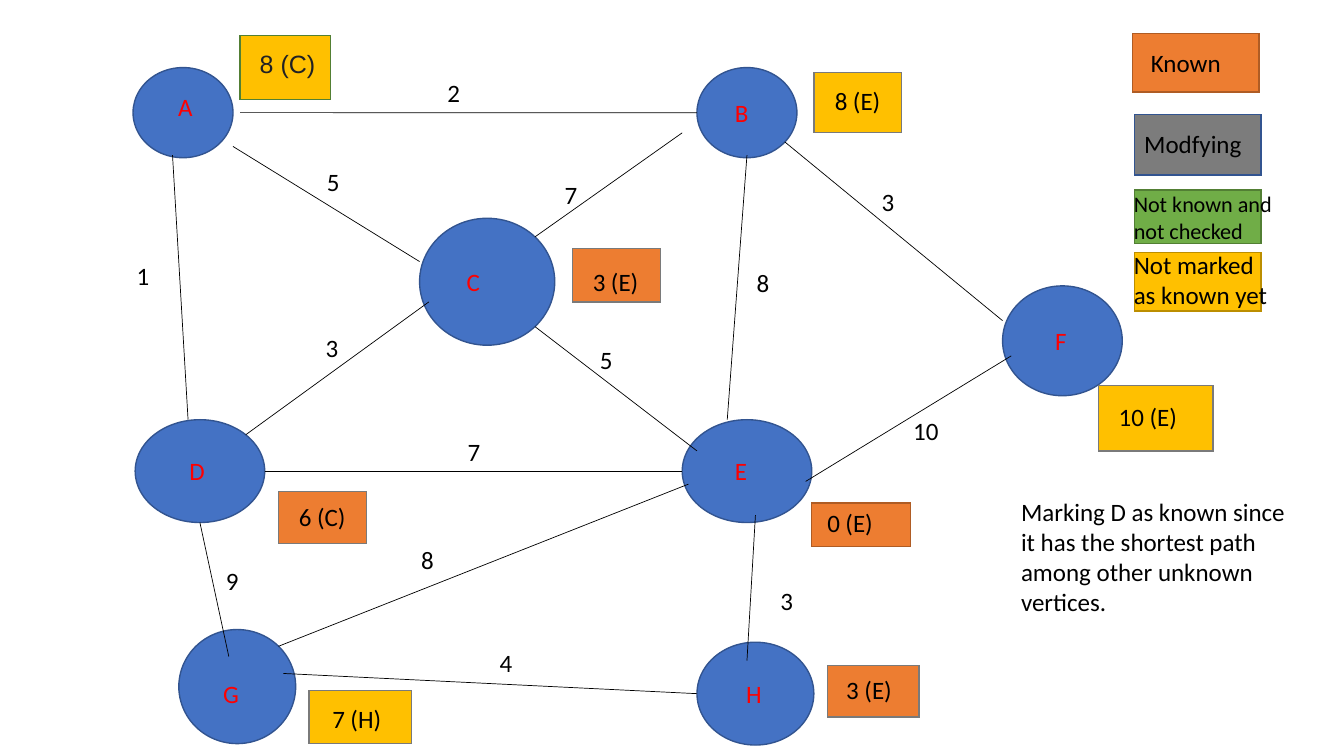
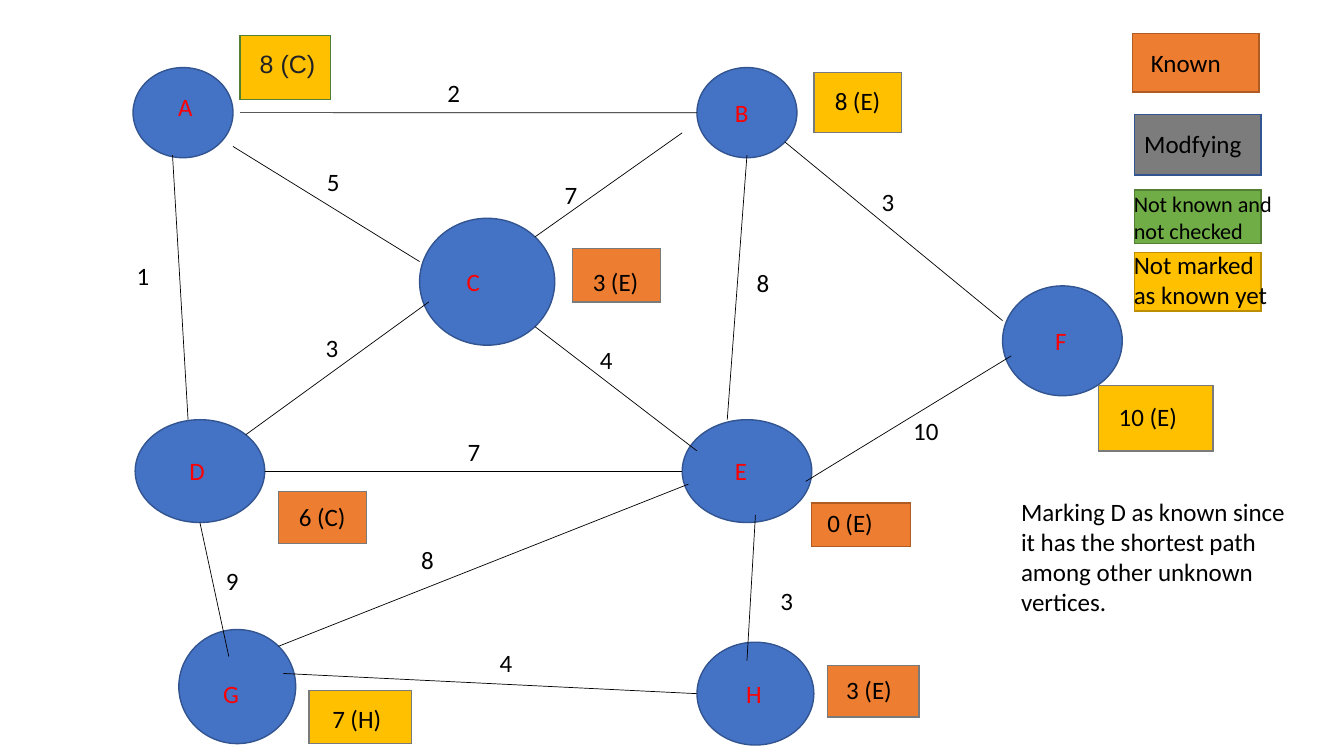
3 5: 5 -> 4 (606, 361)
